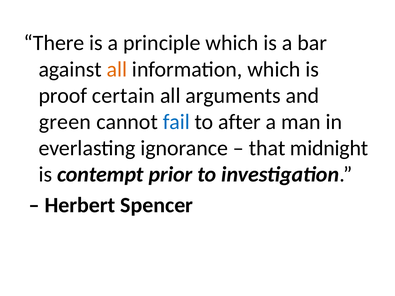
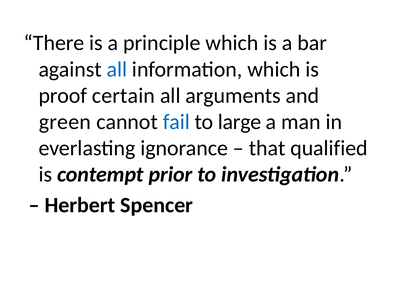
all colour: orange -> blue (117, 69)
after: after -> large (240, 122)
midnight: midnight -> qualified (329, 148)
